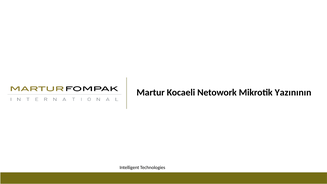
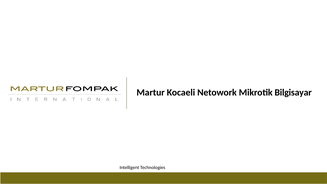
Yazınının: Yazınının -> Bilgisayar (293, 93)
